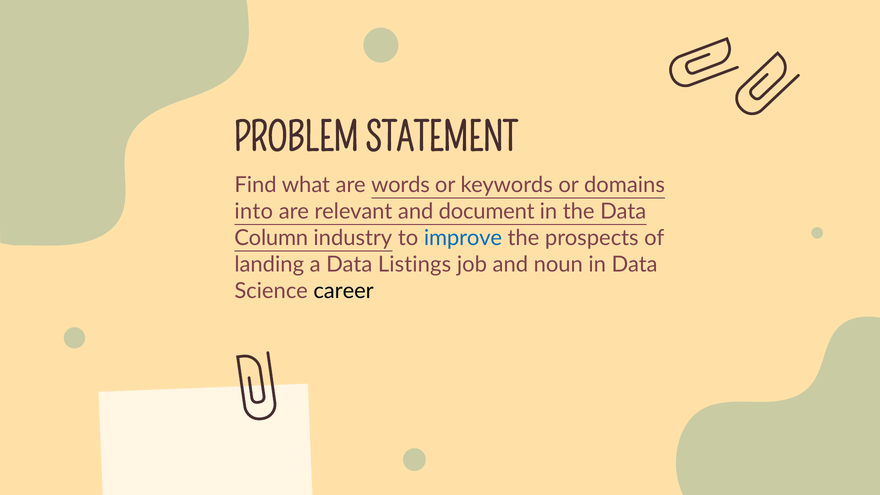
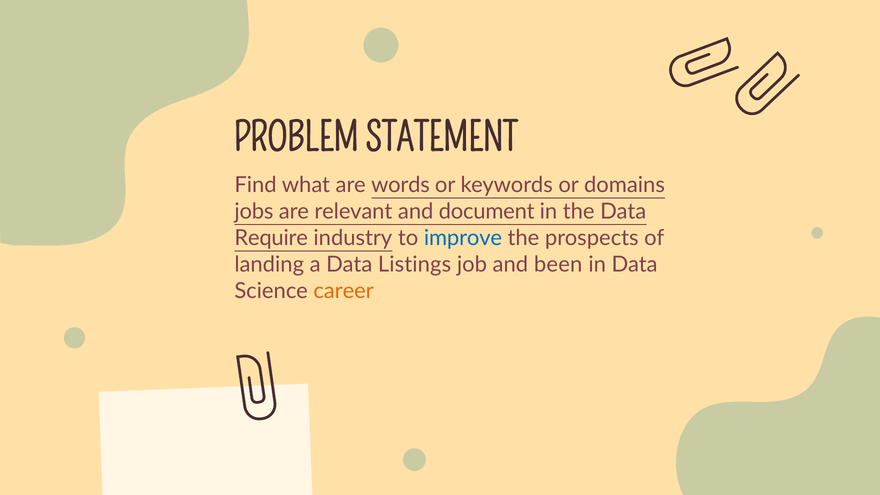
into: into -> jobs (254, 212)
Column: Column -> Require (271, 238)
noun: noun -> been (558, 264)
career colour: black -> orange (344, 291)
